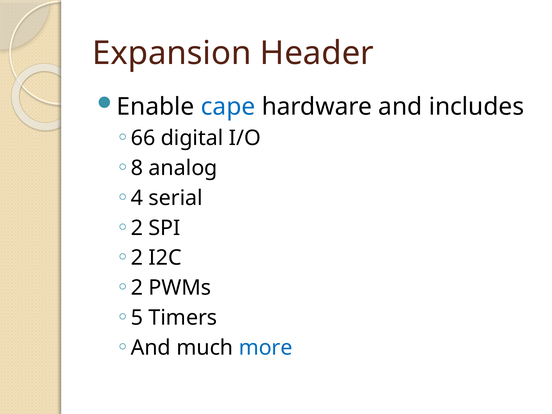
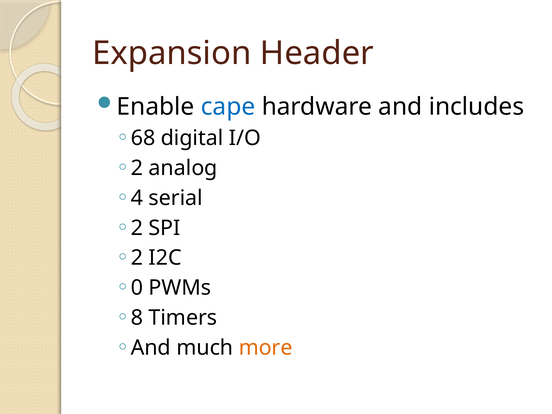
66: 66 -> 68 (143, 138)
8: 8 -> 2 (137, 168)
2: 2 -> 0 (137, 288)
5: 5 -> 8 (137, 318)
more colour: blue -> orange (266, 348)
